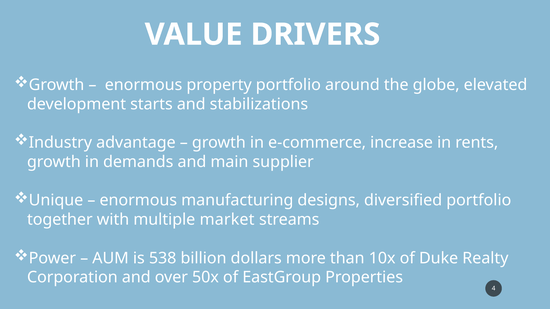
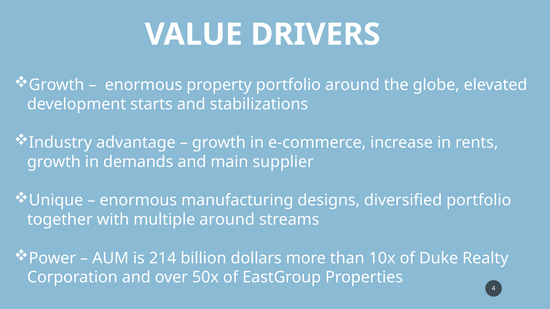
multiple market: market -> around (227, 220)
538: 538 -> 214 (163, 258)
